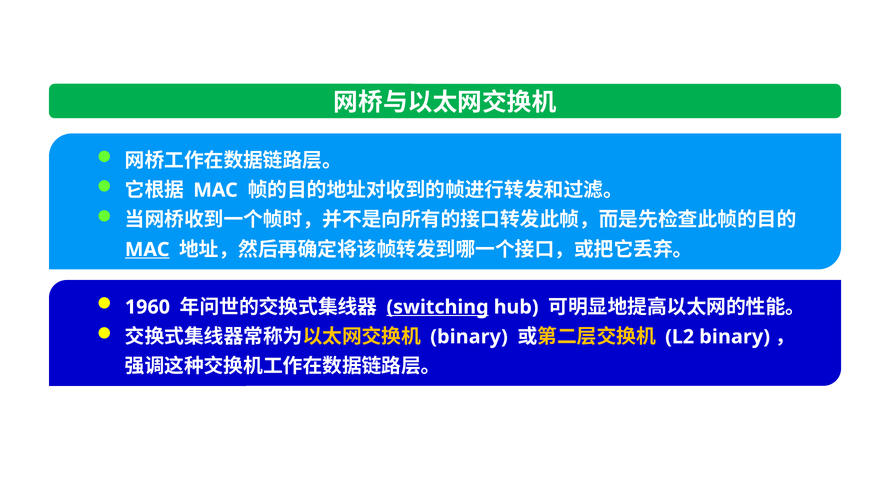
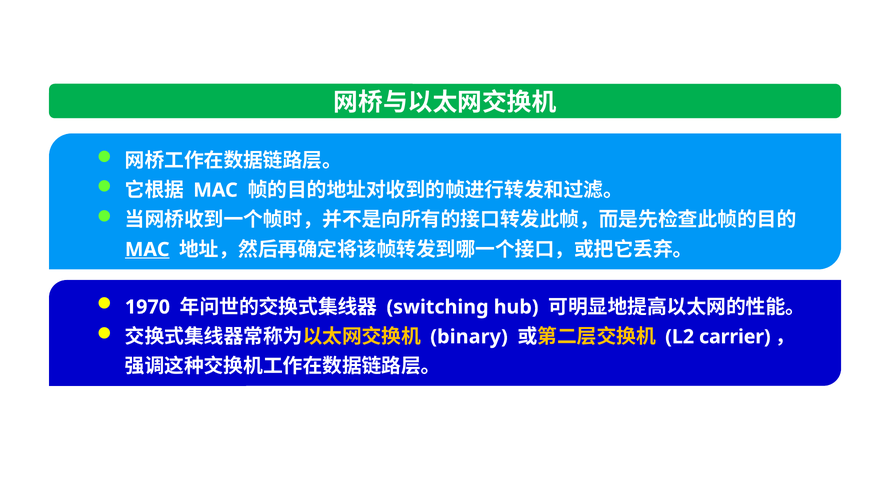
1960: 1960 -> 1970 (147, 307)
switching underline: present -> none (438, 307)
L2 binary: binary -> carrier (735, 337)
